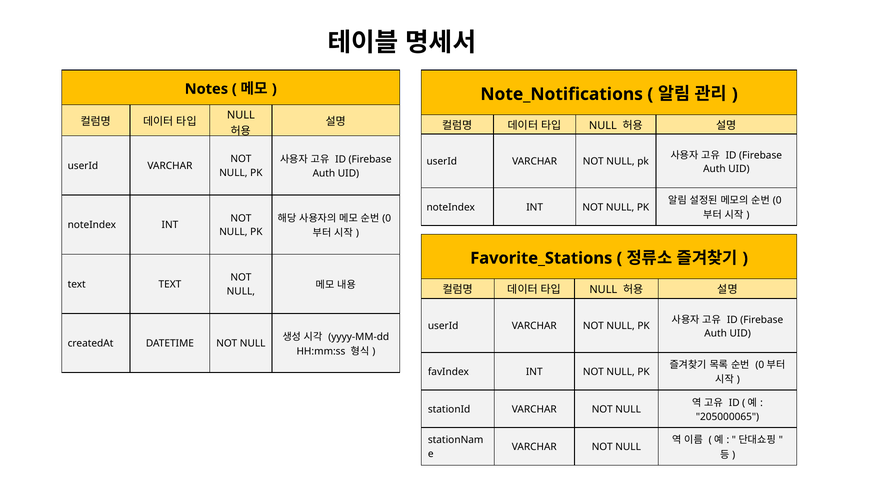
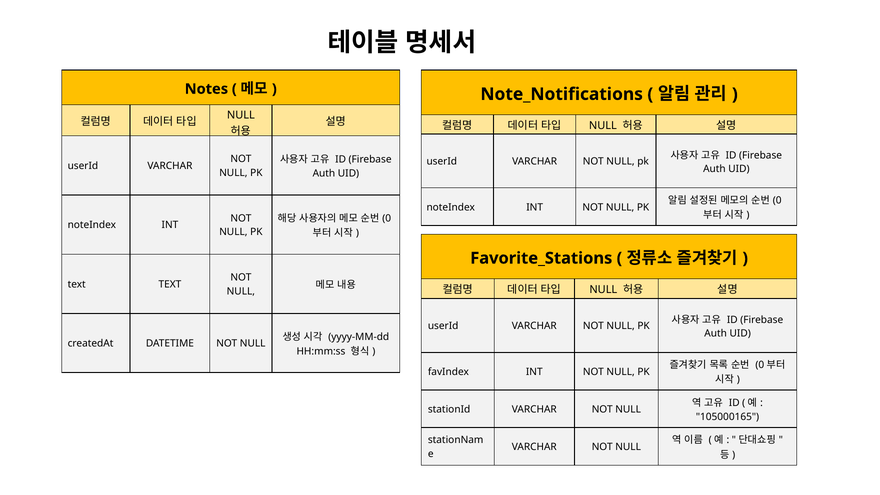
205000065: 205000065 -> 105000165 (728, 417)
